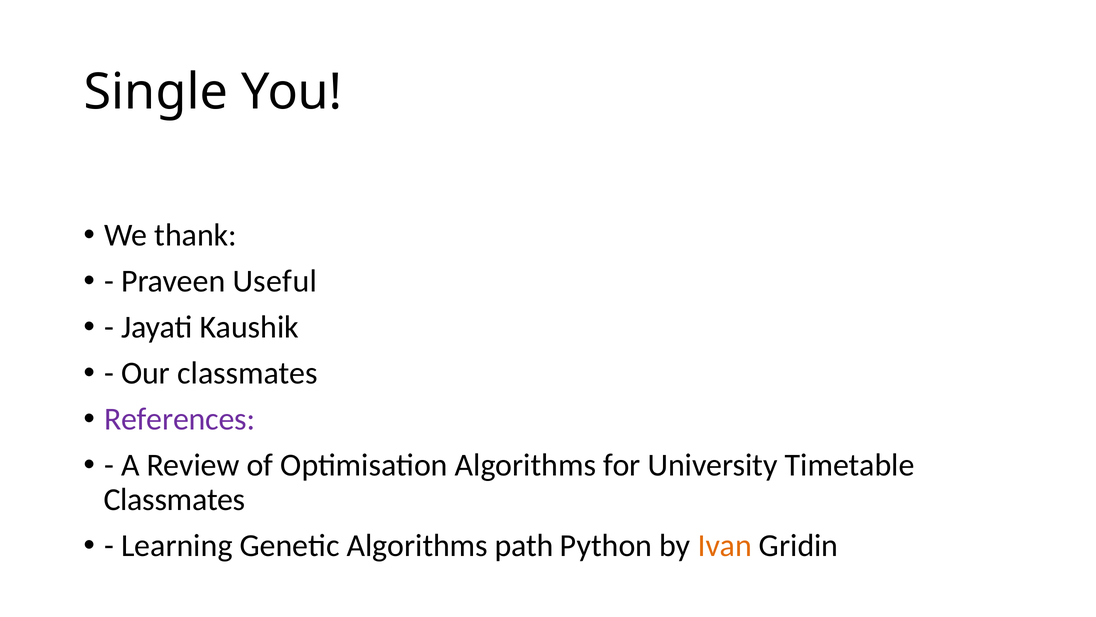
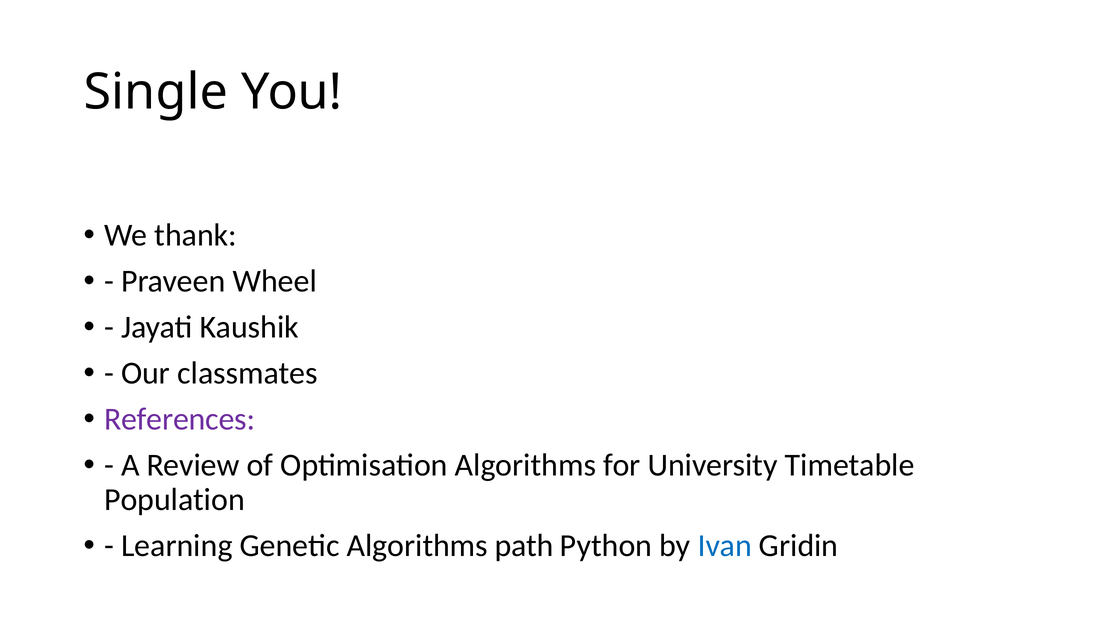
Useful: Useful -> Wheel (275, 281)
Classmates: Classmates -> Population (174, 499)
Ivan colour: orange -> blue (725, 545)
